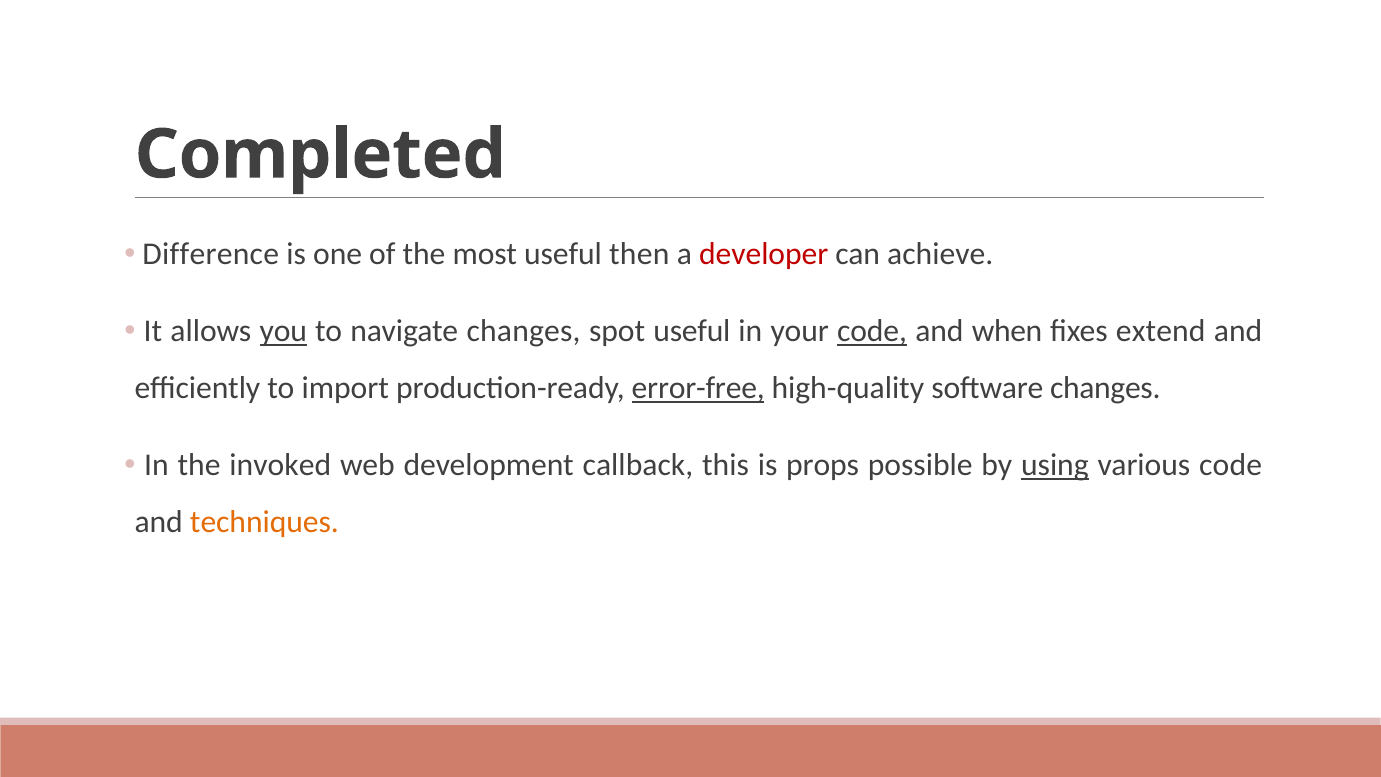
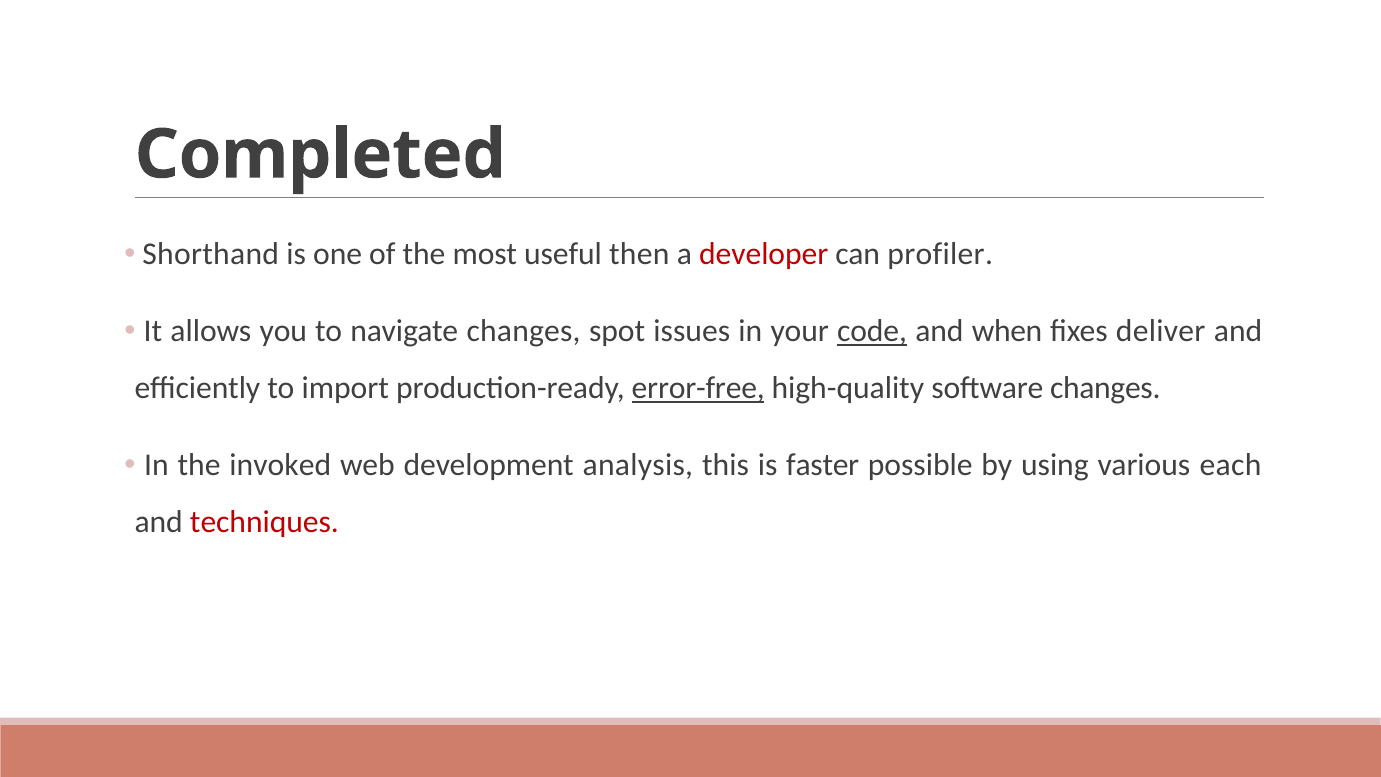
Difference: Difference -> Shorthand (211, 254)
achieve: achieve -> profiler (940, 254)
you underline: present -> none (283, 331)
spot useful: useful -> issues (692, 331)
extend: extend -> deliver (1161, 331)
callback: callback -> analysis (638, 465)
props: props -> faster (823, 465)
using underline: present -> none (1055, 465)
various code: code -> each (1231, 465)
techniques colour: orange -> red (264, 522)
